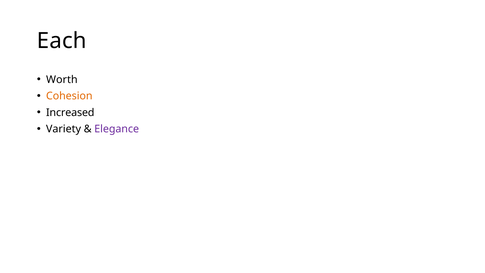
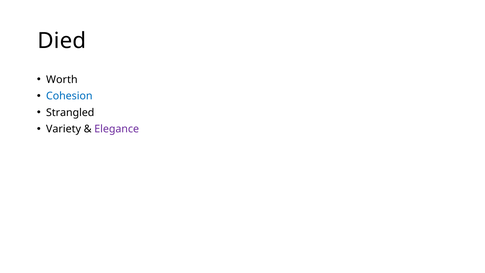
Each: Each -> Died (62, 41)
Cohesion colour: orange -> blue (69, 96)
Increased: Increased -> Strangled (70, 112)
